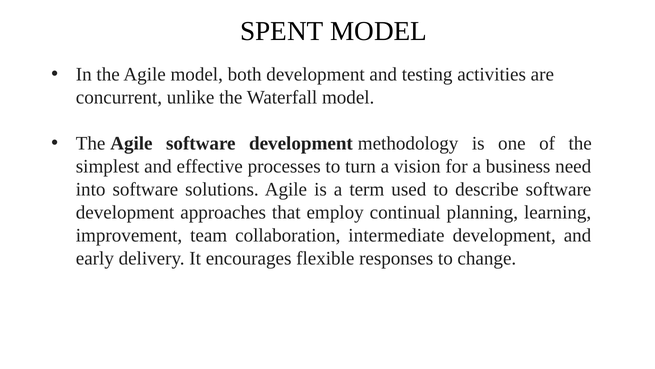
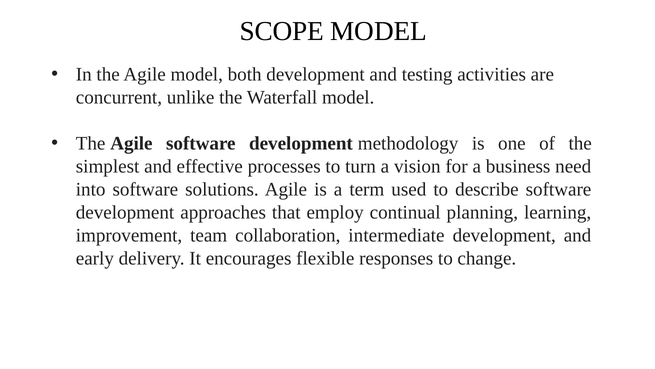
SPENT: SPENT -> SCOPE (282, 31)
